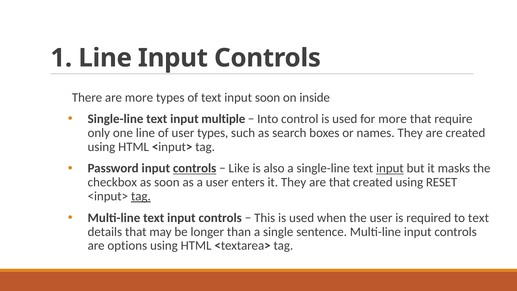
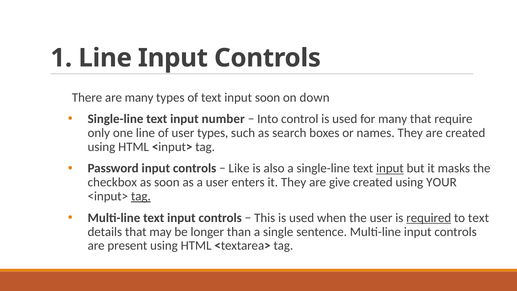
are more: more -> many (139, 97)
inside: inside -> down (315, 97)
multiple: multiple -> number (223, 119)
for more: more -> many (393, 119)
controls underline: present -> none (195, 168)
are that: that -> give (340, 182)
RESET: RESET -> YOUR (441, 182)
required underline: none -> present (429, 218)
options: options -> present (127, 246)
